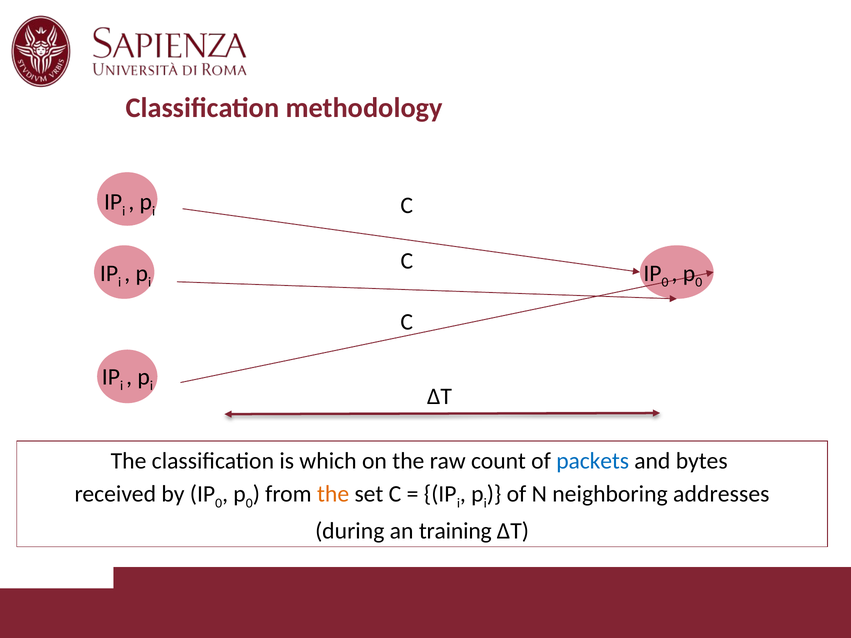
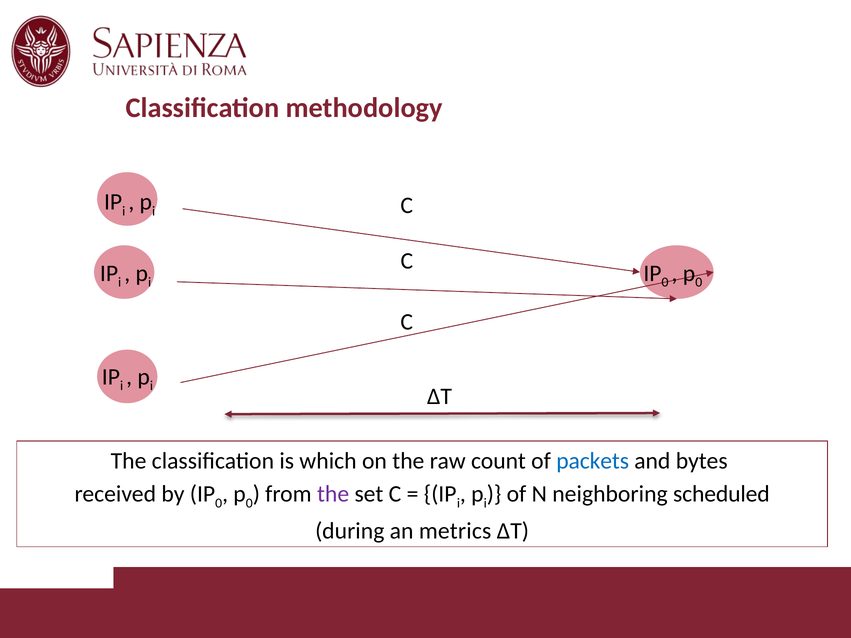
the colour: orange -> purple (333, 494)
addresses: addresses -> scheduled (721, 494)
training: training -> metrics (455, 531)
